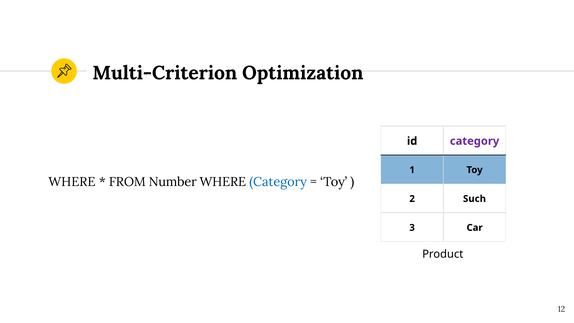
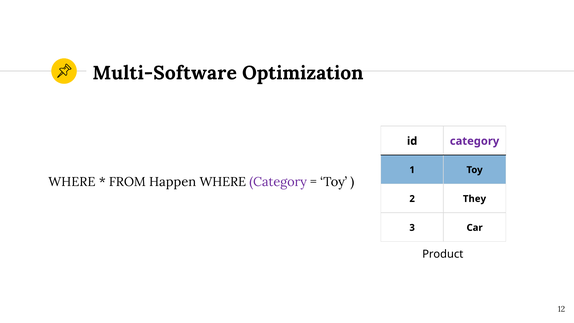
Multi-Criterion: Multi-Criterion -> Multi-Software (165, 73)
Number: Number -> Happen (173, 182)
Category colour: blue -> purple (278, 182)
Such: Such -> They (474, 199)
